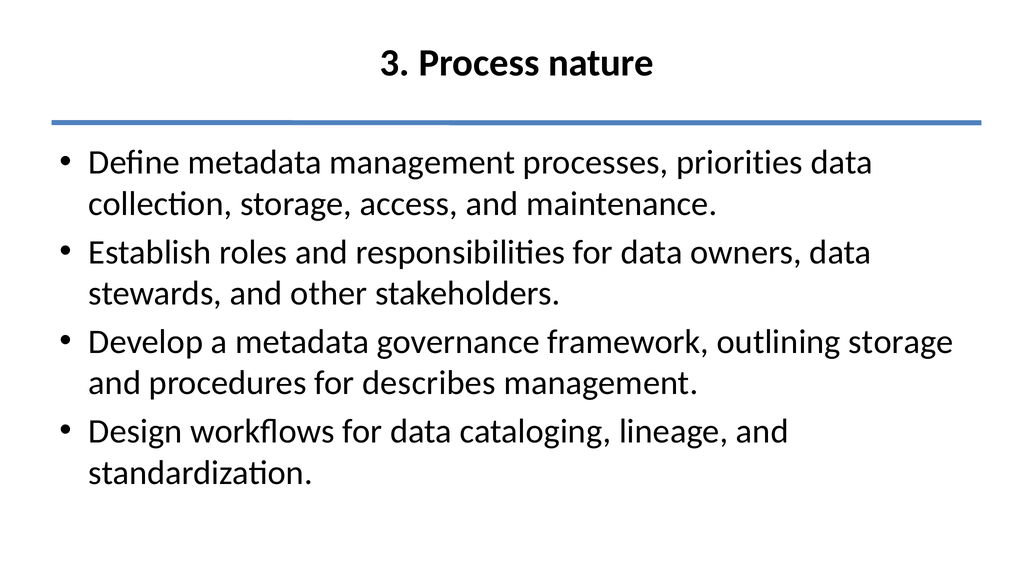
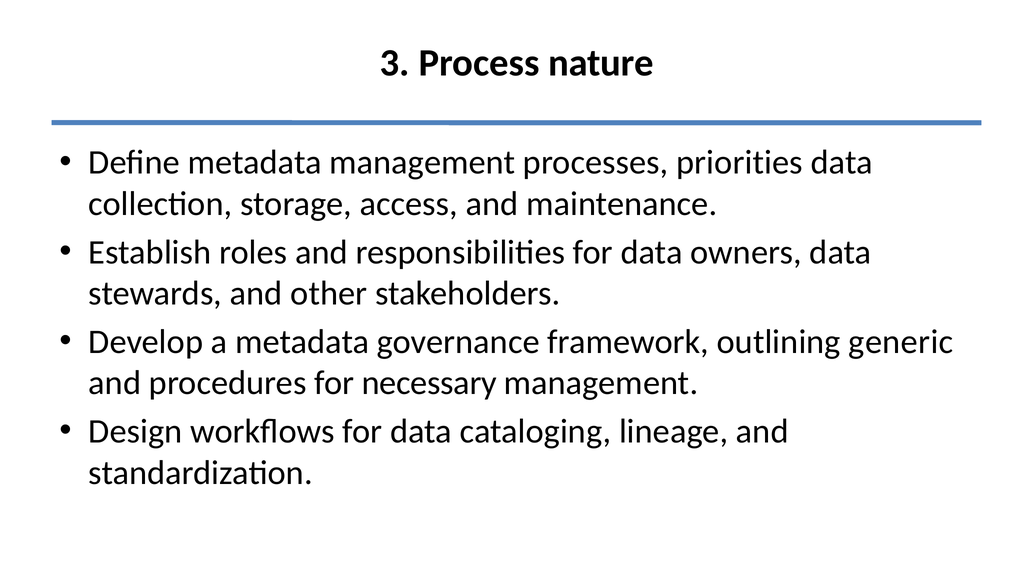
outlining storage: storage -> generic (901, 342)
describes: describes -> necessary (429, 383)
